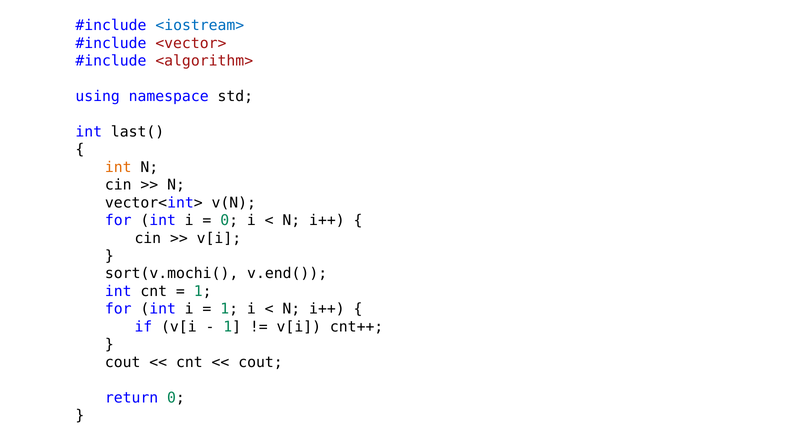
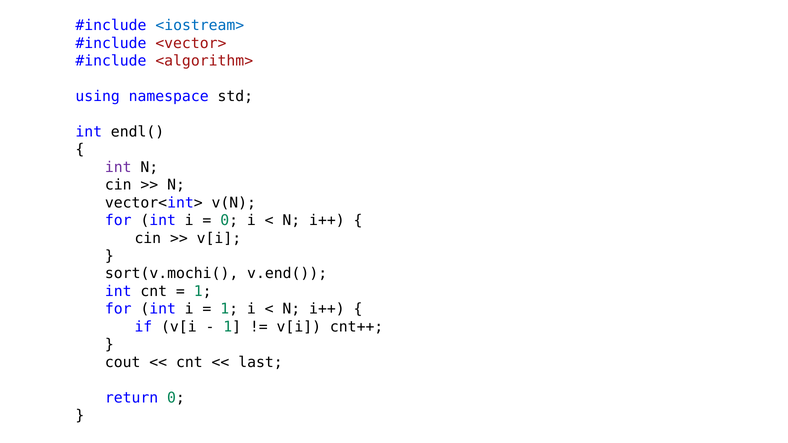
last(: last( -> endl( (138, 132)
int colour: orange -> purple (118, 167)
cout: cout -> last (260, 362)
